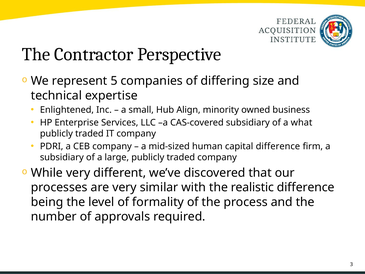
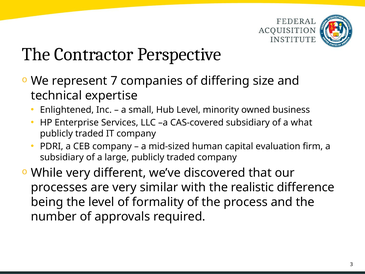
5: 5 -> 7 (114, 81)
Hub Align: Align -> Level (188, 110)
capital difference: difference -> evaluation (278, 146)
